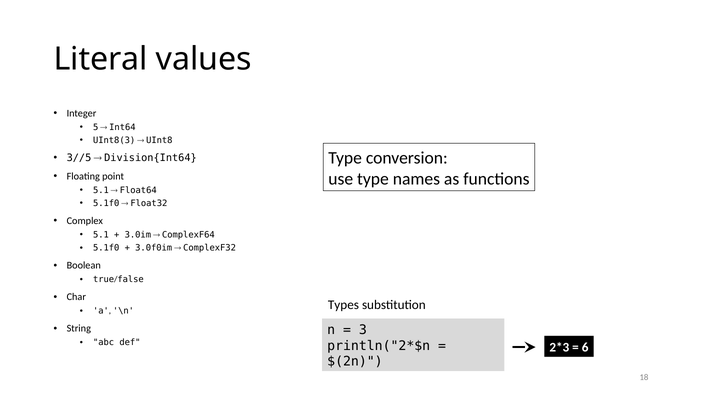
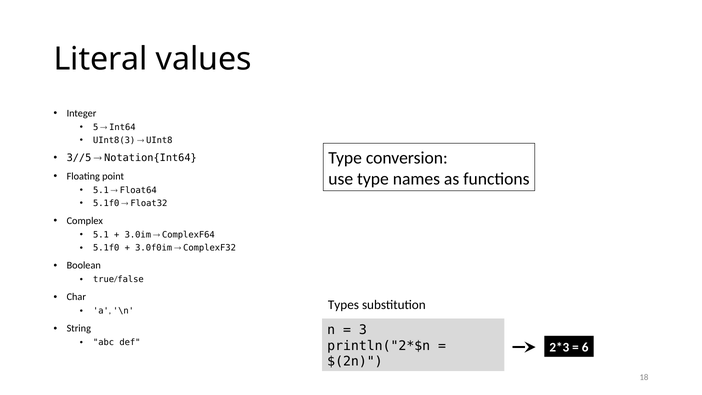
Division{Int64: Division{Int64 -> Notation{Int64 (150, 158)
